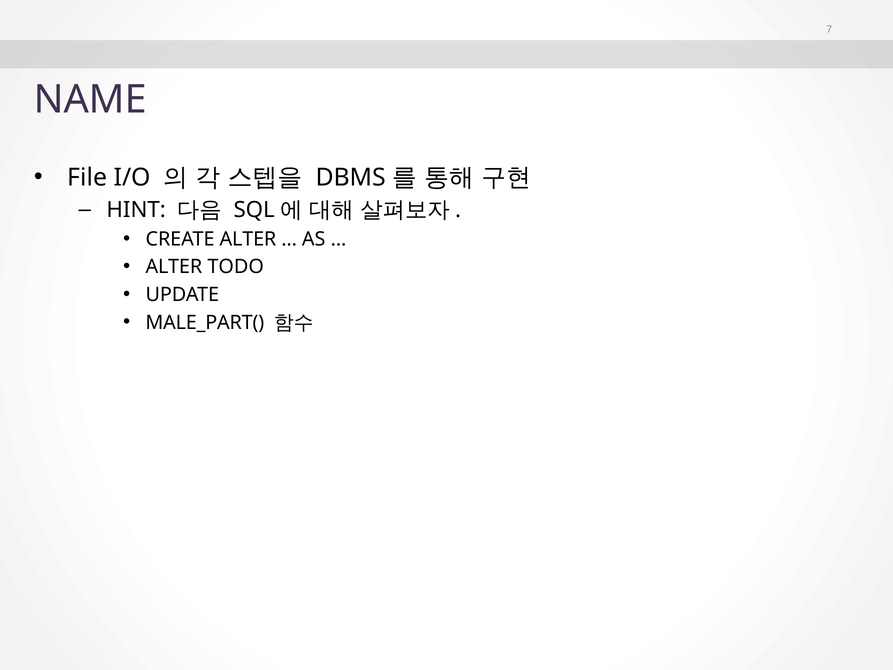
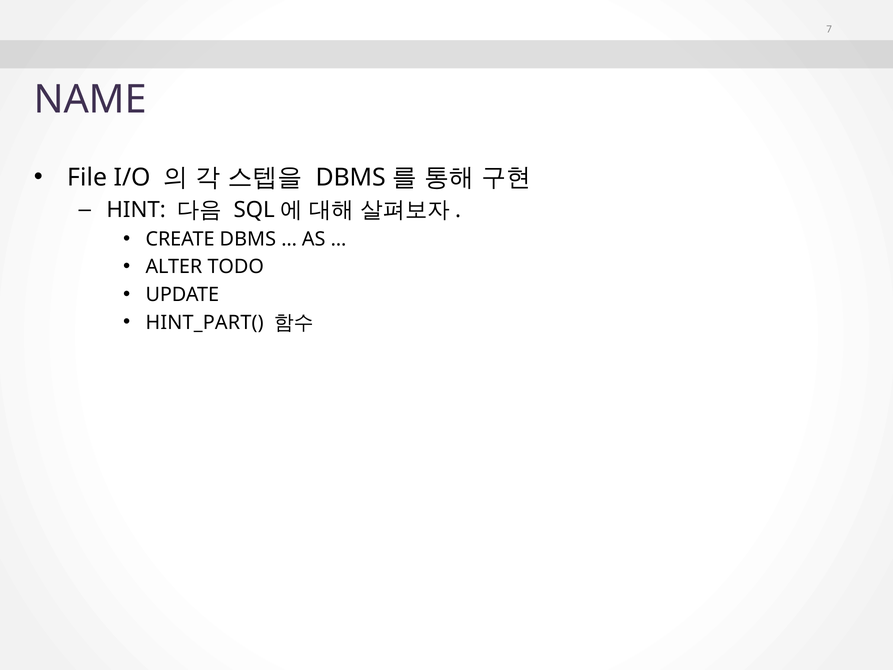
CREATE ALTER: ALTER -> DBMS (248, 239)
MALE_PART(: MALE_PART( -> HINT_PART( (205, 322)
